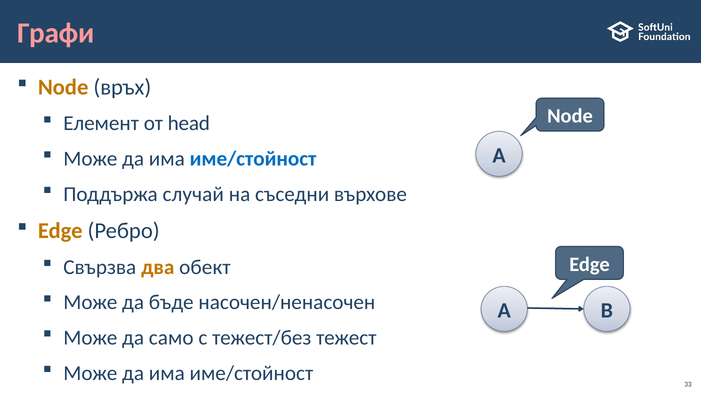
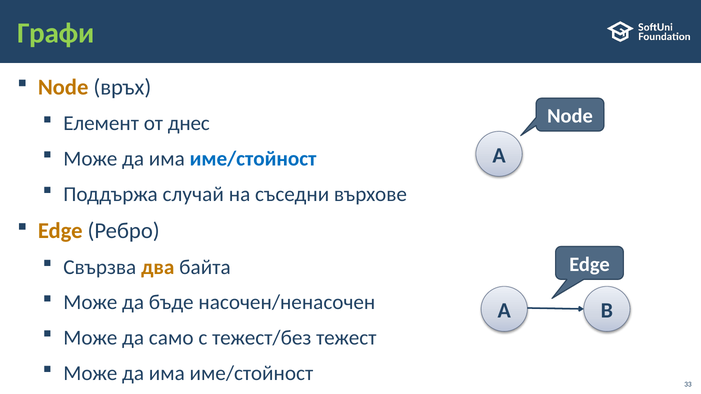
Графи colour: pink -> light green (56, 33)
head: head -> днес (189, 124)
обект: обект -> байта (205, 267)
